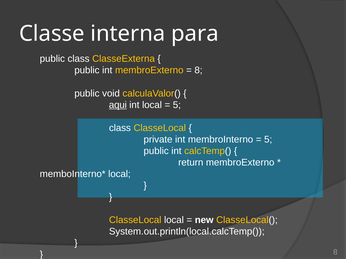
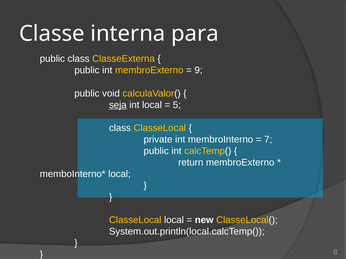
8: 8 -> 9 (198, 70)
aqui: aqui -> seja (118, 105)
5: 5 -> 7 (268, 140)
